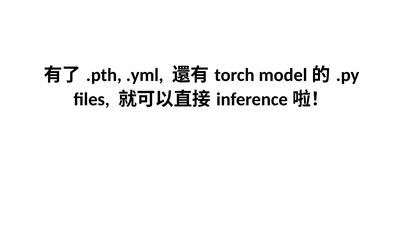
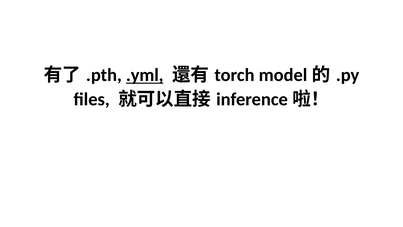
.yml underline: none -> present (145, 75)
